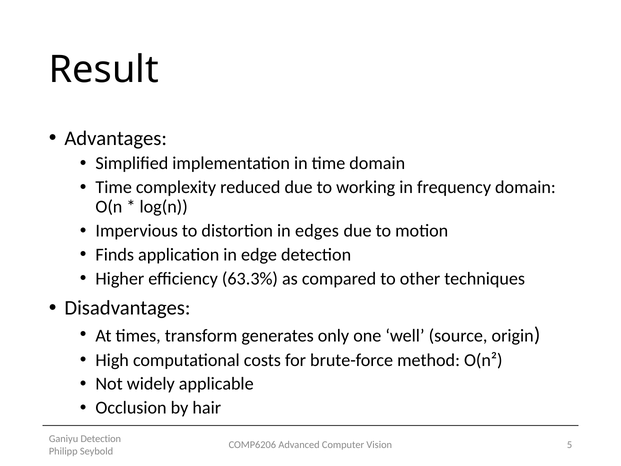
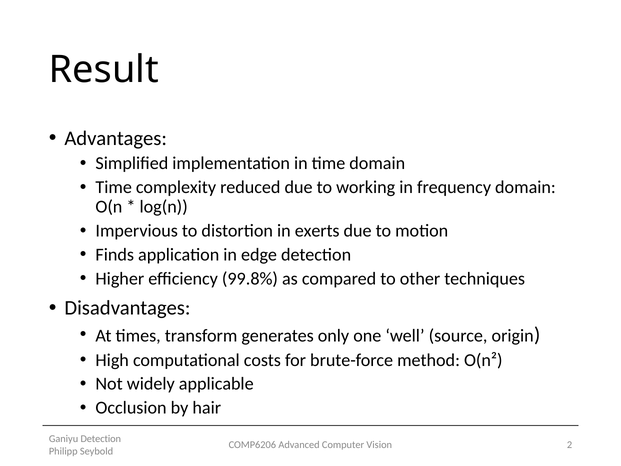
edges: edges -> exerts (317, 231)
63.3%: 63.3% -> 99.8% (250, 278)
5: 5 -> 2 (570, 445)
